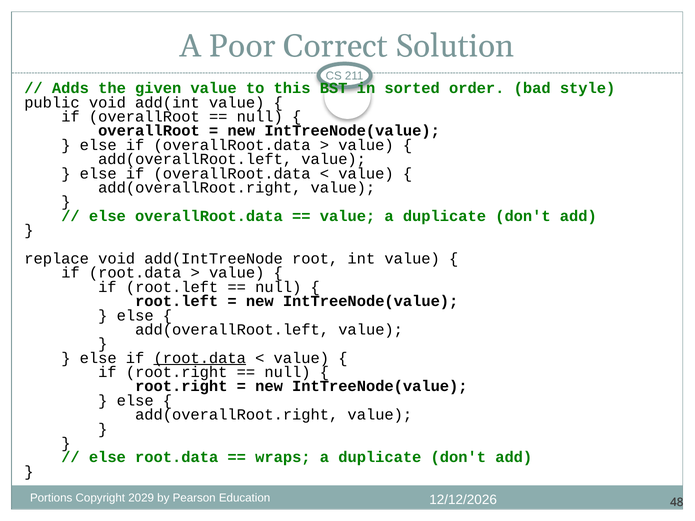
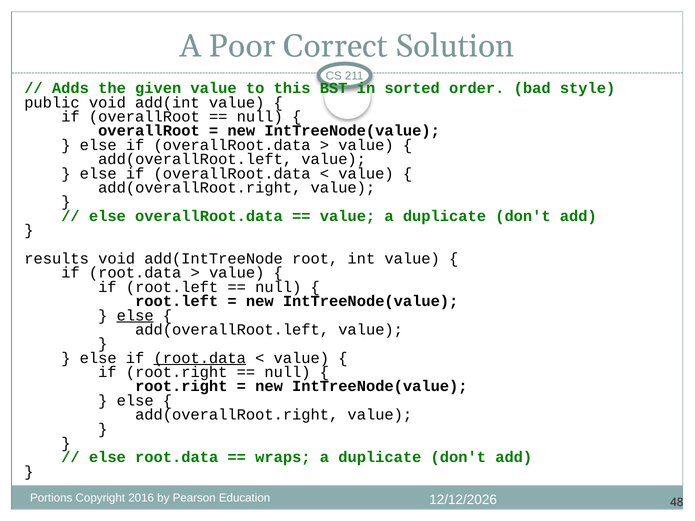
replace: replace -> results (57, 259)
else underline: none -> present (135, 316)
2029: 2029 -> 2016 (141, 498)
